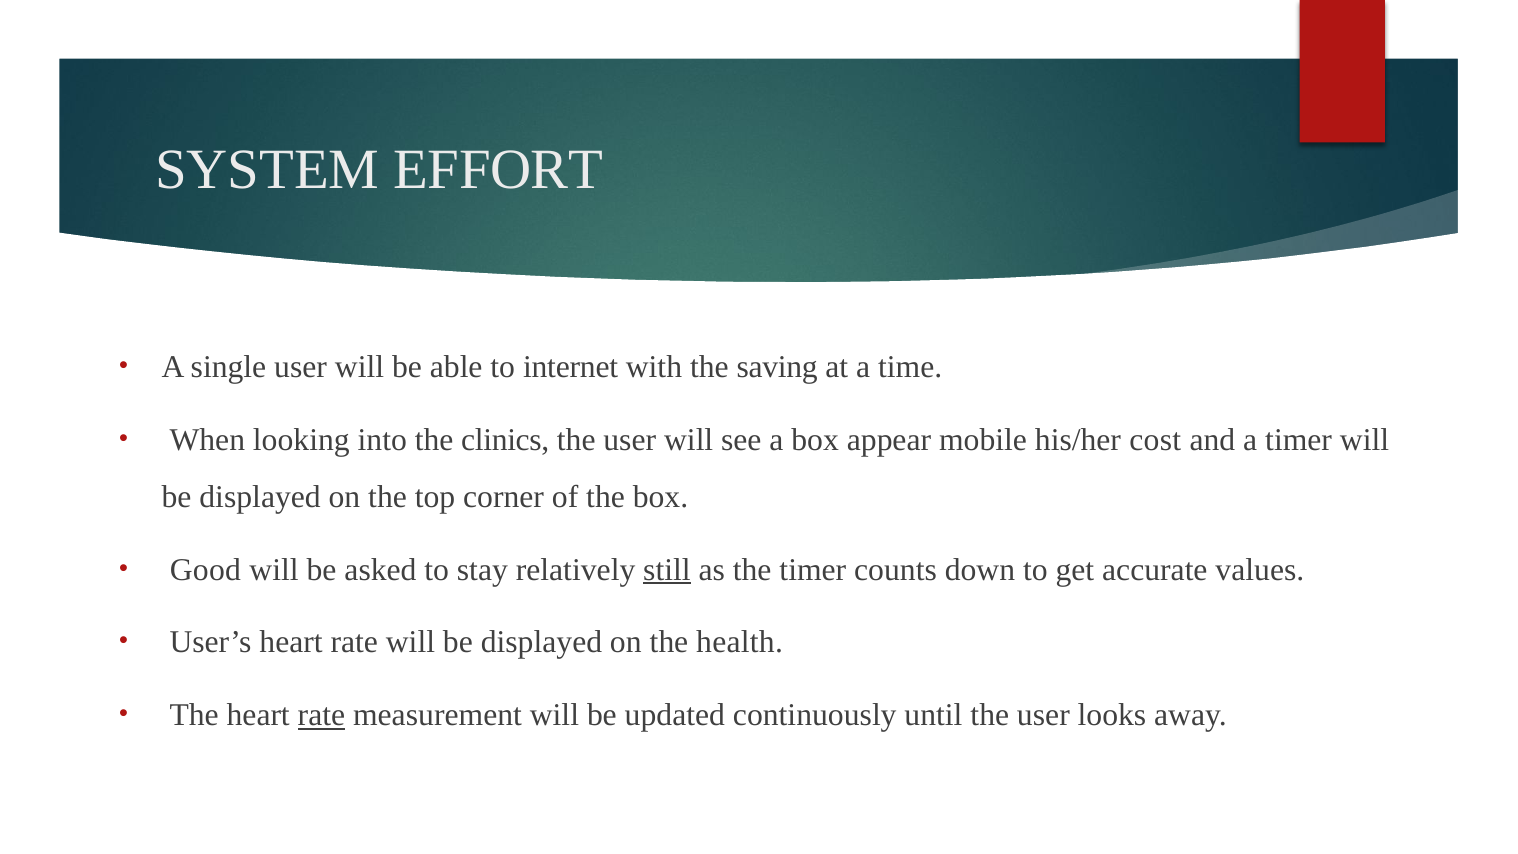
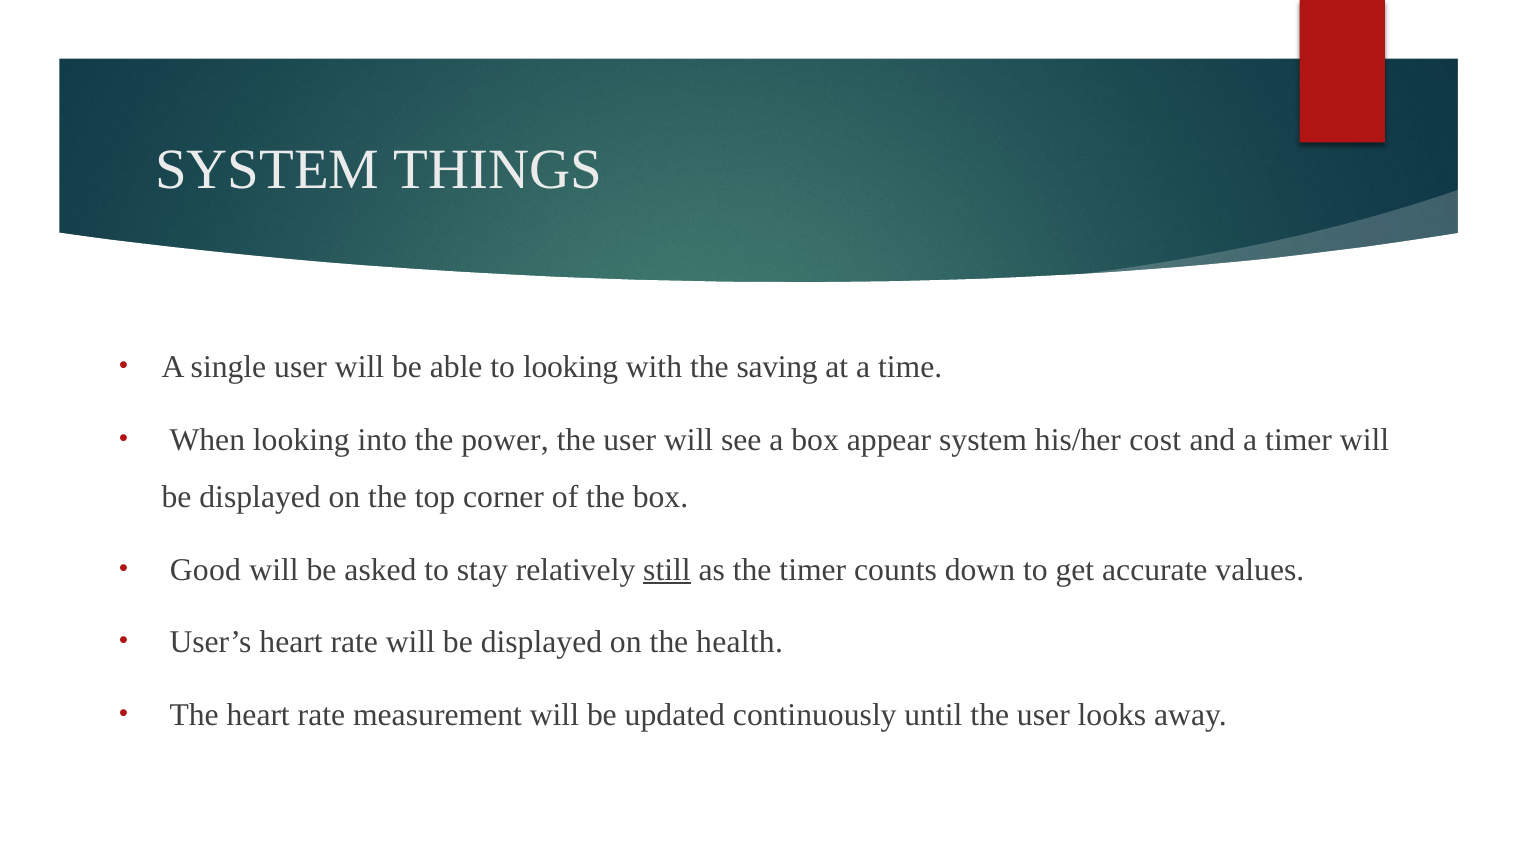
EFFORT: EFFORT -> THINGS (498, 169)
to internet: internet -> looking (571, 367)
clinics: clinics -> power (505, 440)
appear mobile: mobile -> system (983, 440)
rate underline: present -> none (321, 715)
